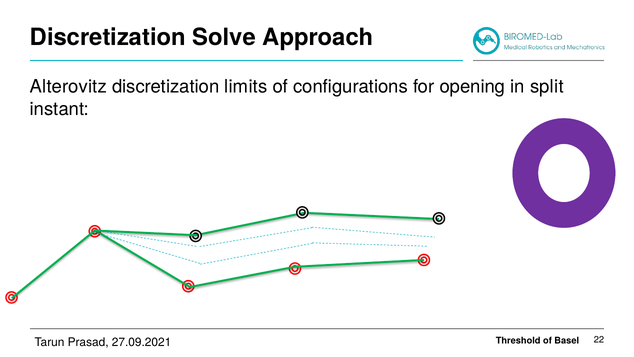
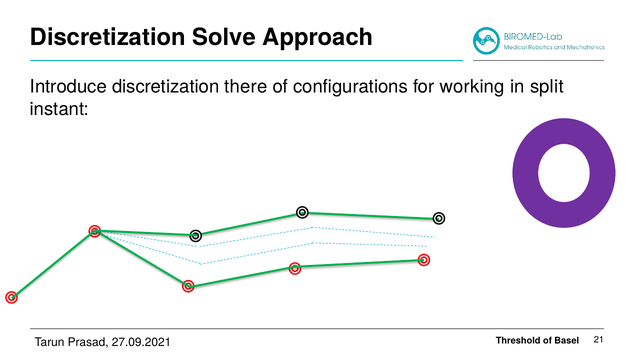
Alterovitz: Alterovitz -> Introduce (68, 87)
limits: limits -> there (246, 87)
opening: opening -> working (472, 87)
22: 22 -> 21 (599, 339)
